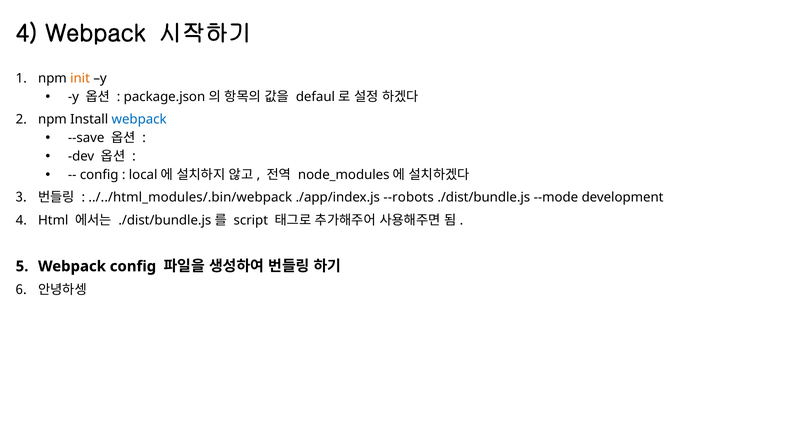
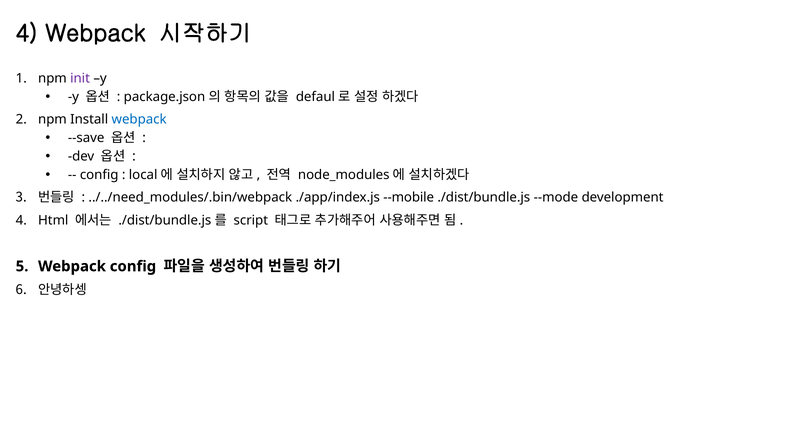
init colour: orange -> purple (80, 79)
../../html_modules/.bin/webpack: ../../html_modules/.bin/webpack -> ../../need_modules/.bin/webpack (190, 198)
--robots: --robots -> --mobile (409, 198)
